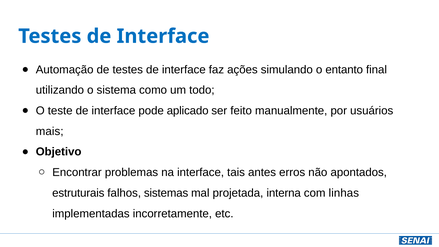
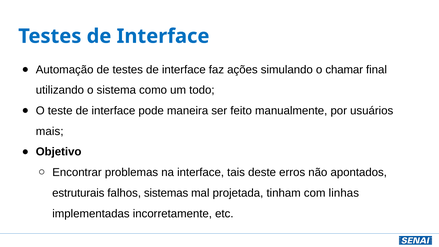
entanto: entanto -> chamar (344, 70)
aplicado: aplicado -> maneira (188, 111)
antes: antes -> deste (262, 172)
interna: interna -> tinham (284, 193)
